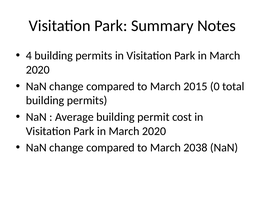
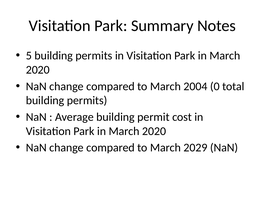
4: 4 -> 5 (29, 56)
2015: 2015 -> 2004 (195, 86)
2038: 2038 -> 2029 (195, 147)
